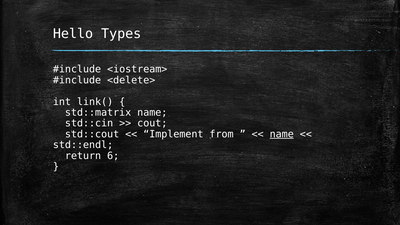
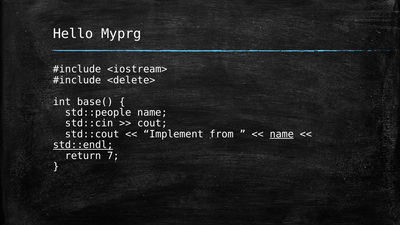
Types: Types -> Myprg (121, 34)
link(: link( -> base( (95, 102)
std::matrix: std::matrix -> std::people (98, 113)
std::endl underline: none -> present (83, 145)
6: 6 -> 7 (113, 156)
